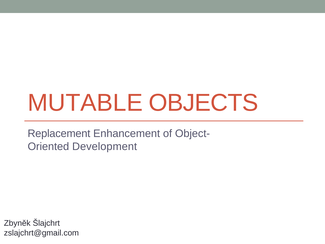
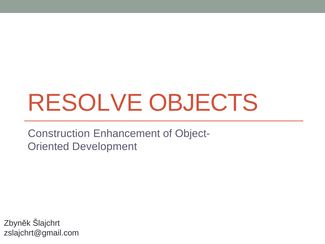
MUTABLE: MUTABLE -> RESOLVE (85, 103)
Replacement: Replacement -> Construction (59, 133)
